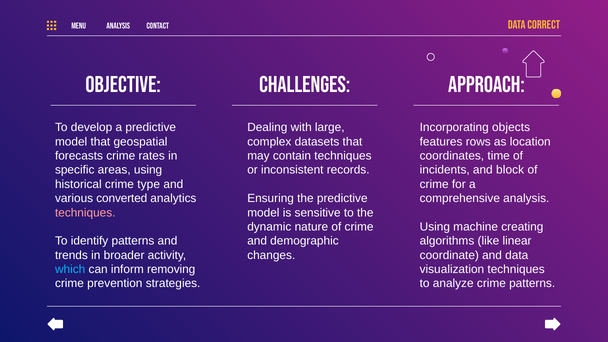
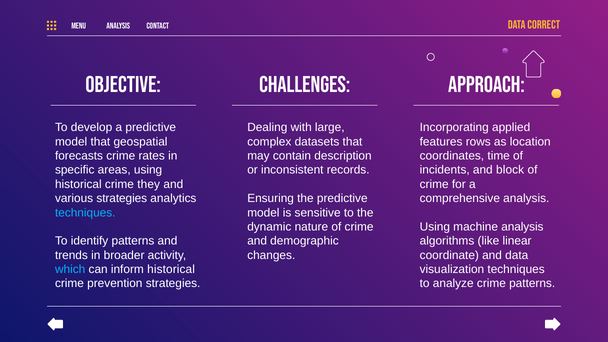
objects: objects -> applied (511, 127)
contain techniques: techniques -> description (343, 156)
type: type -> they (149, 184)
various converted: converted -> strategies (122, 198)
techniques colour: pink -> light blue (85, 213)
machine creating: creating -> analysis (522, 227)
inform removing: removing -> historical (171, 269)
